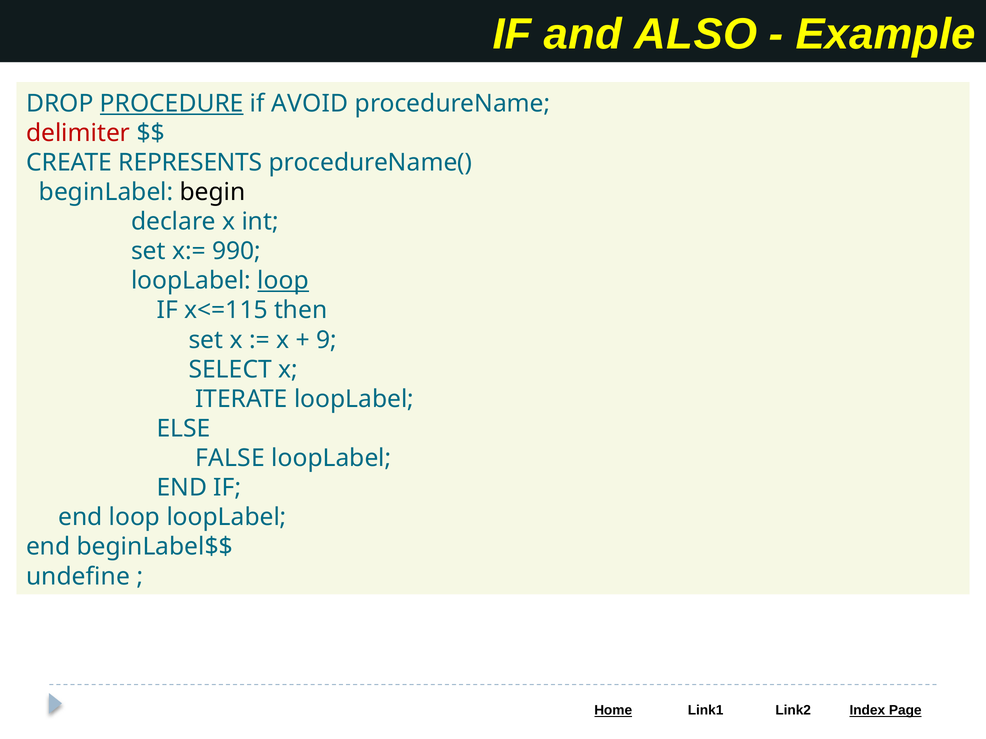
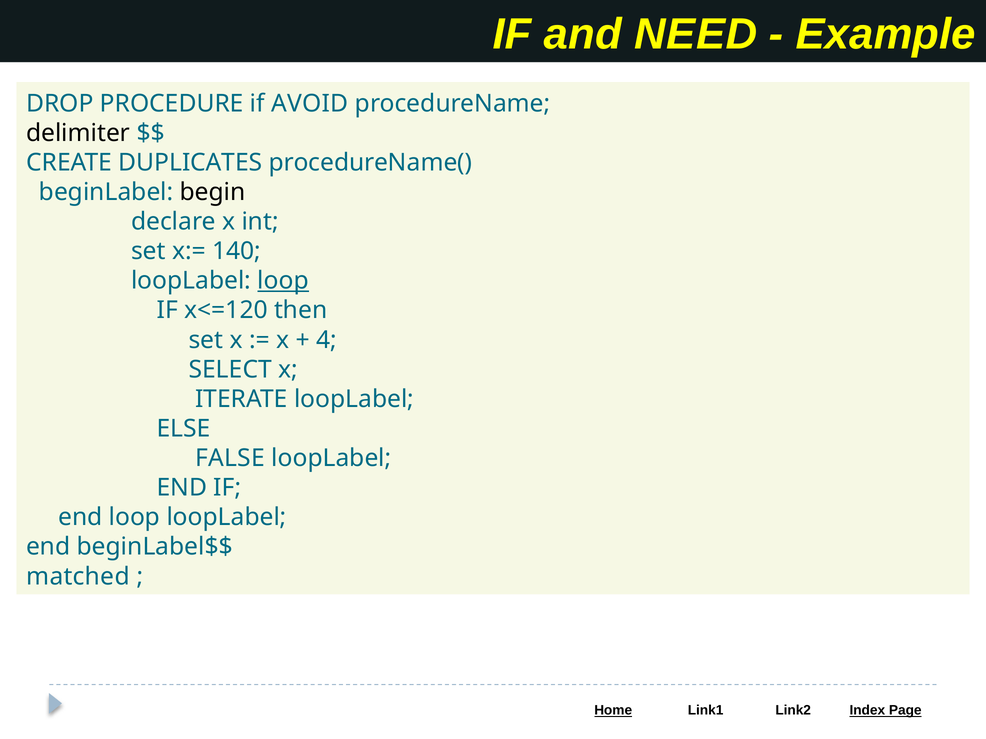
ALSO: ALSO -> NEED (696, 34)
PROCEDURE underline: present -> none (172, 104)
delimiter colour: red -> black (78, 133)
REPRESENTS: REPRESENTS -> DUPLICATES (190, 163)
990: 990 -> 140 (237, 251)
x<=115: x<=115 -> x<=120 (226, 311)
9: 9 -> 4 (327, 340)
undefine: undefine -> matched (78, 577)
